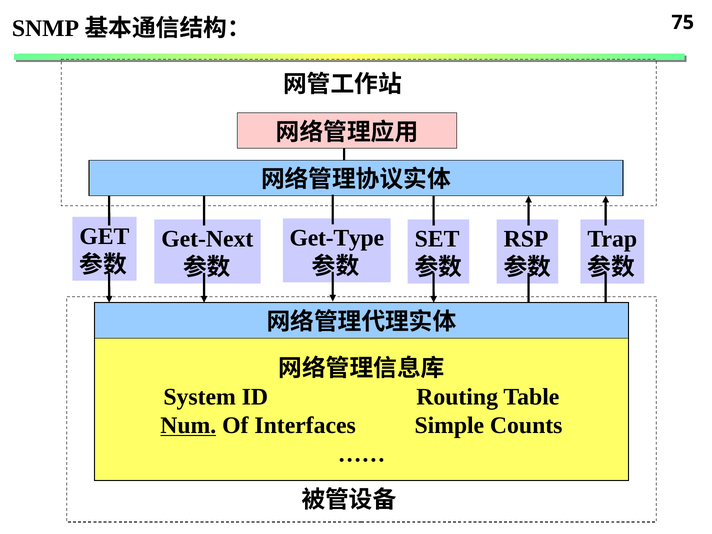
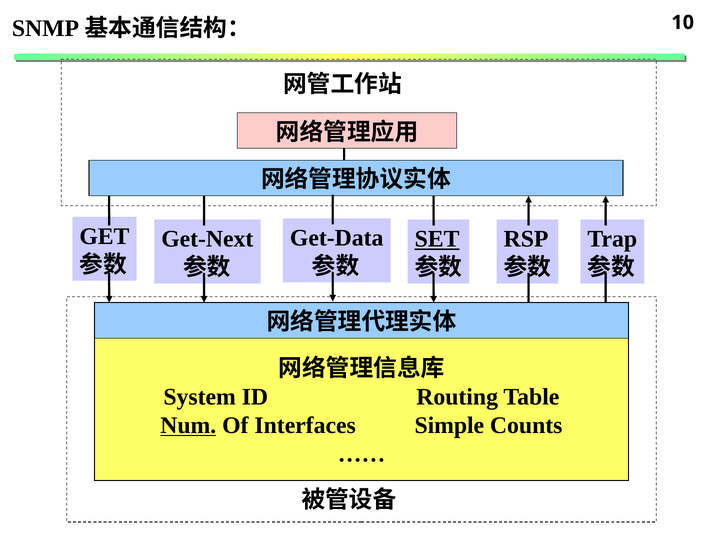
75: 75 -> 10 (683, 22)
Get-Type: Get-Type -> Get-Data (337, 238)
SET underline: none -> present (437, 239)
